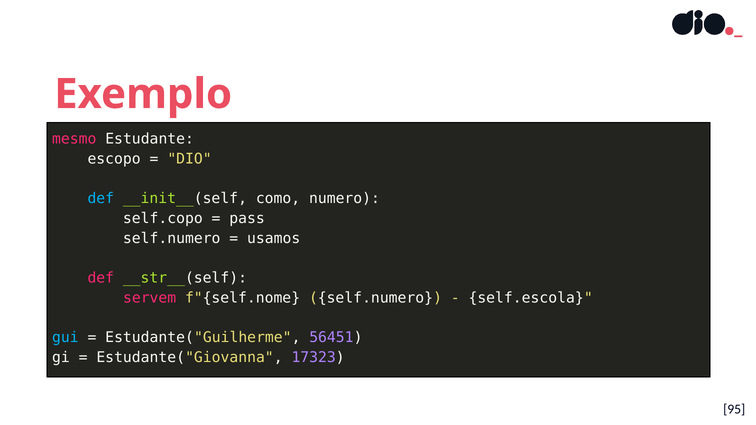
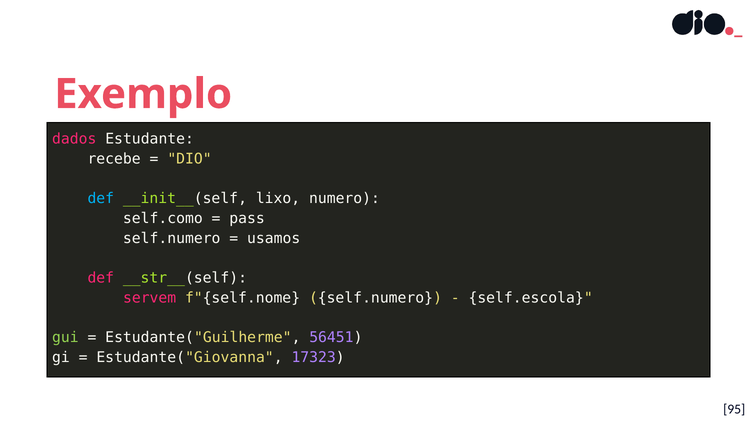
mesmo: mesmo -> dados (74, 139)
escopo: escopo -> recebe (114, 159)
como: como -> lixo (278, 199)
self.copo: self.copo -> self.como (163, 219)
gui colour: light blue -> light green (65, 338)
